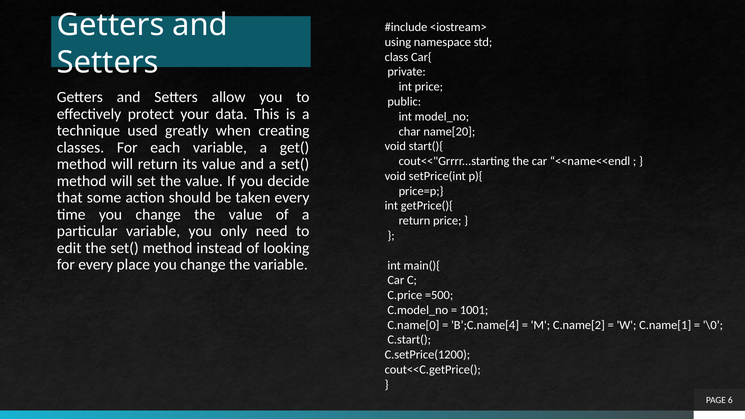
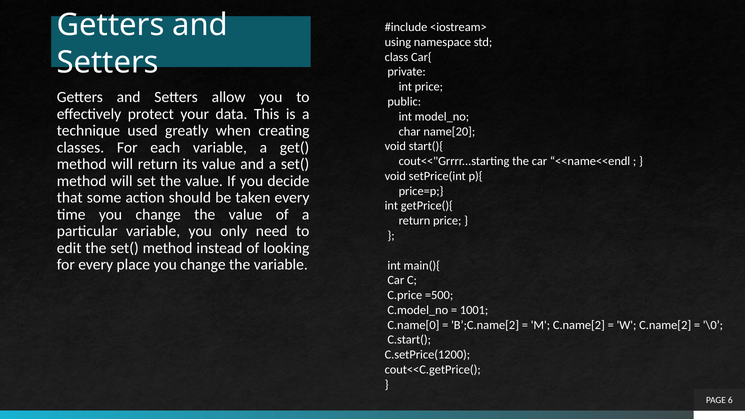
B’;C.name[4: B’;C.name[4 -> B’;C.name[2 (485, 325)
W C.name[1: C.name[1 -> C.name[2 (665, 325)
